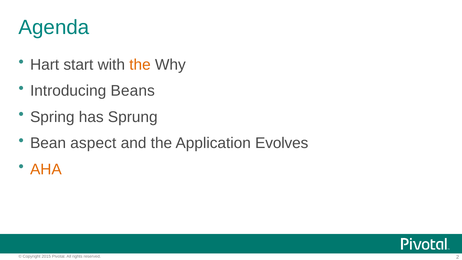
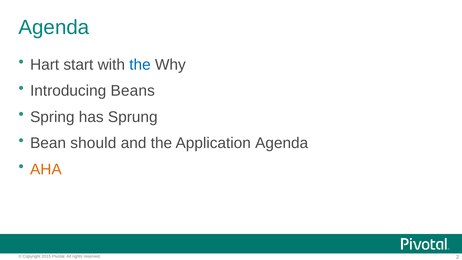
the colour: orange -> blue (140, 65)
aspect: aspect -> should (93, 143)
Application Evolves: Evolves -> Agenda (282, 143)
